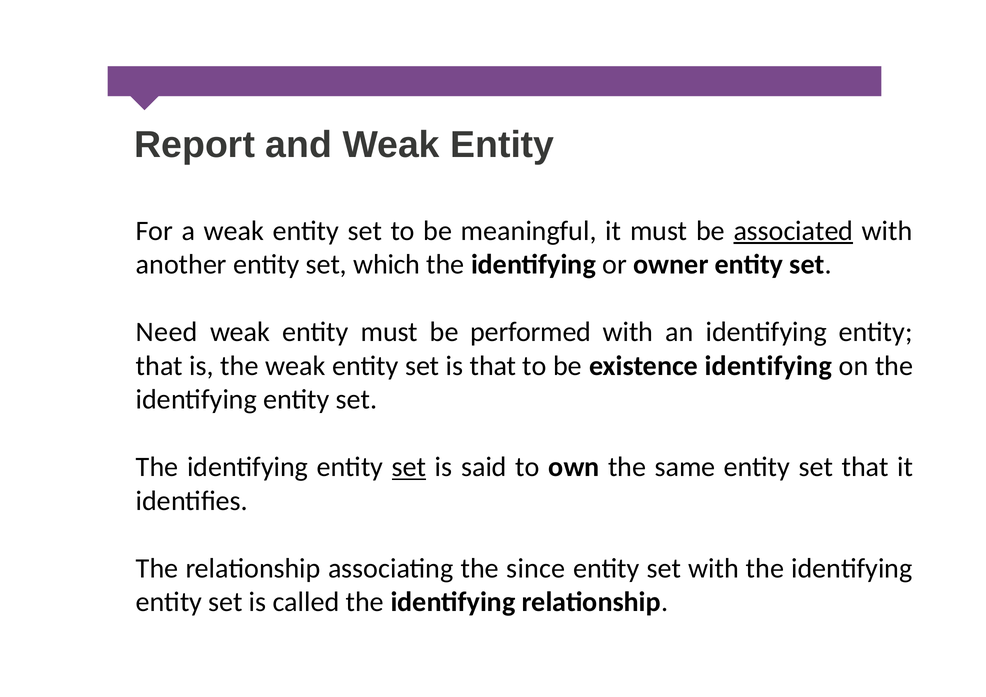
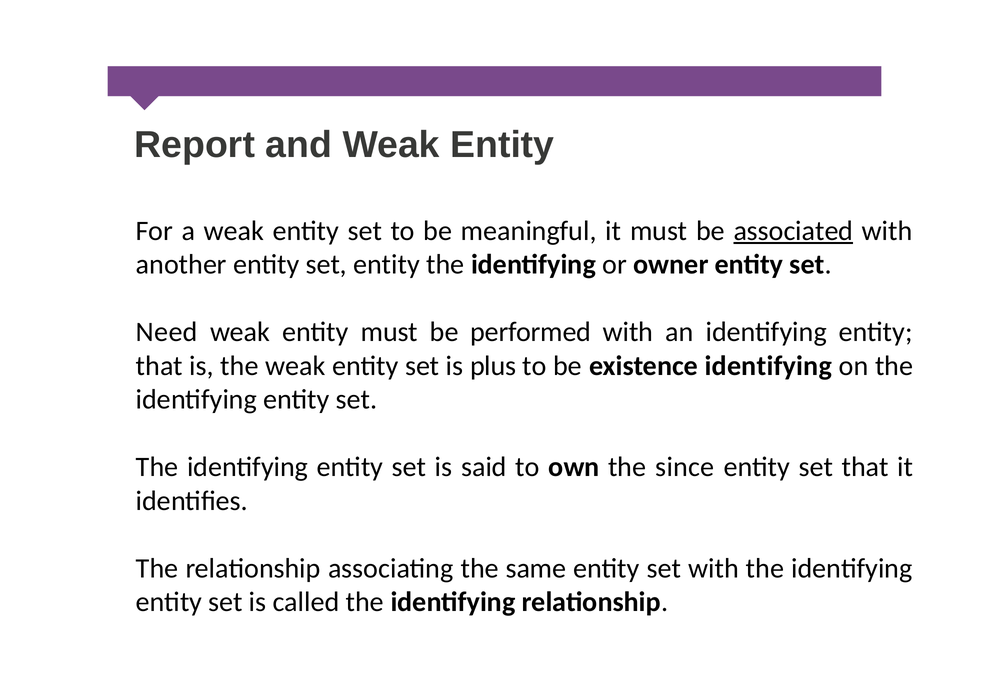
set which: which -> entity (387, 265)
is that: that -> plus (493, 366)
set underline: present -> none (409, 467)
same: same -> since (685, 467)
since: since -> same (536, 568)
